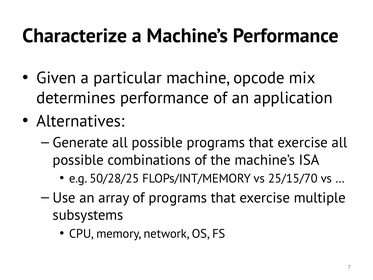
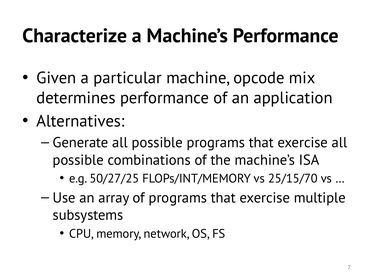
50/28/25: 50/28/25 -> 50/27/25 (114, 178)
